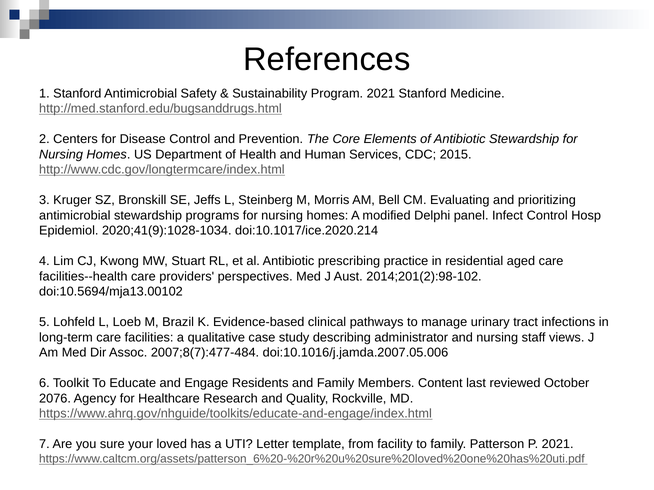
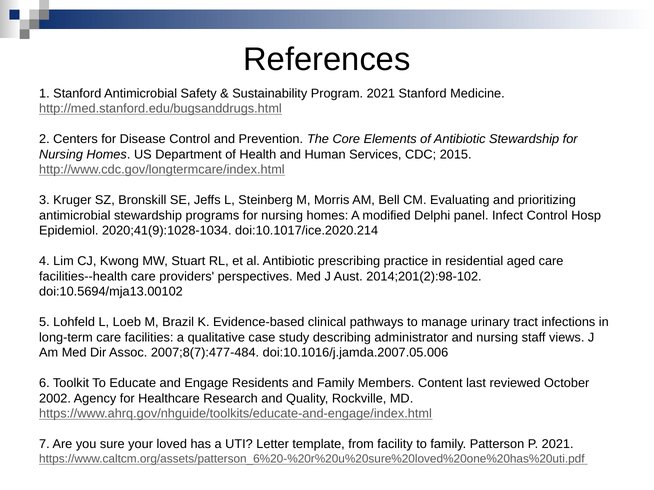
2076: 2076 -> 2002 (55, 399)
